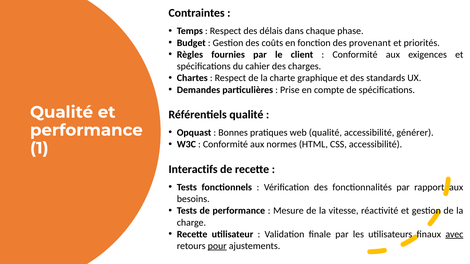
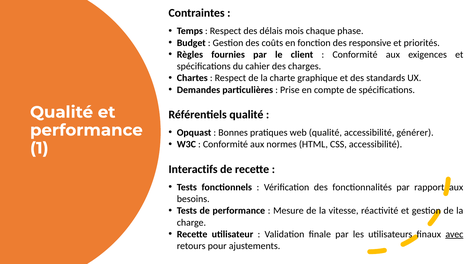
dans: dans -> mois (294, 31)
provenant: provenant -> responsive (370, 43)
pour underline: present -> none (217, 246)
